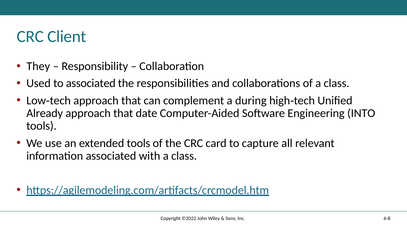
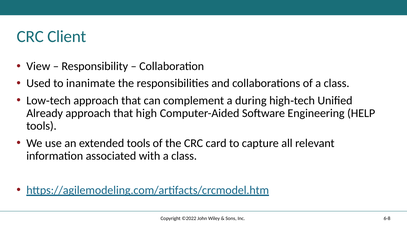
They: They -> View (38, 66)
to associated: associated -> inanimate (91, 83)
that date: date -> high (146, 113)
INTO: INTO -> HELP (361, 113)
